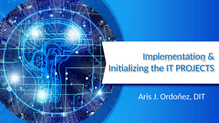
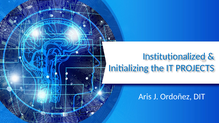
Implementation: Implementation -> Institutionalized (174, 56)
